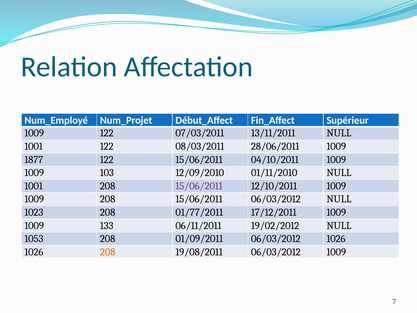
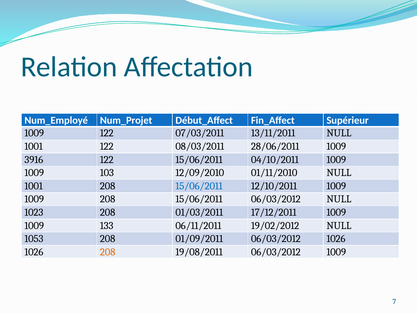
1877: 1877 -> 3916 (34, 159)
15/06/2011 colour: purple -> blue (199, 186)
01/77/2011: 01/77/2011 -> 01/03/2011 (199, 212)
